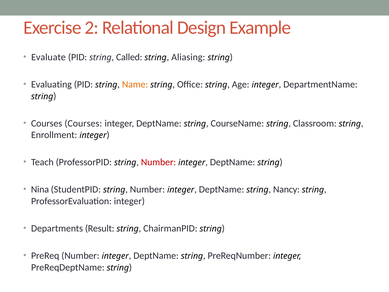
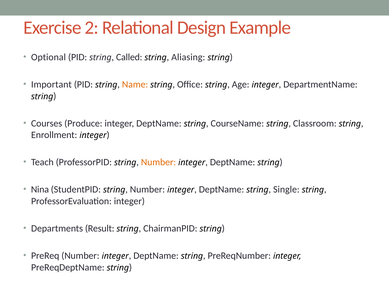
Evaluate: Evaluate -> Optional (48, 57)
Evaluating: Evaluating -> Important (51, 84)
Courses Courses: Courses -> Produce (83, 123)
Number colour: red -> orange (158, 162)
Nancy: Nancy -> Single (286, 189)
